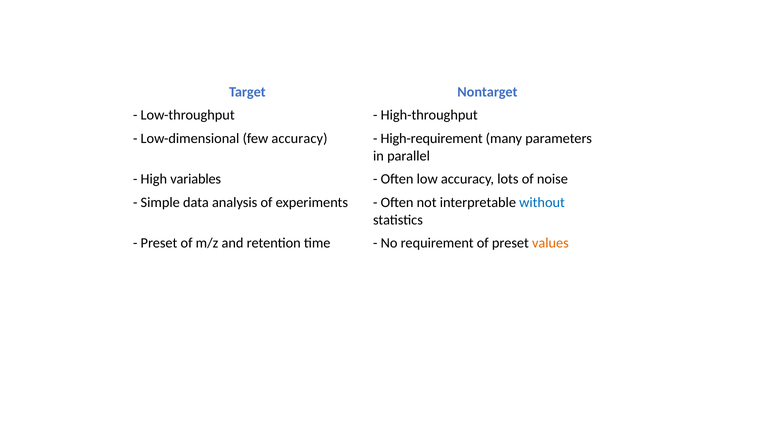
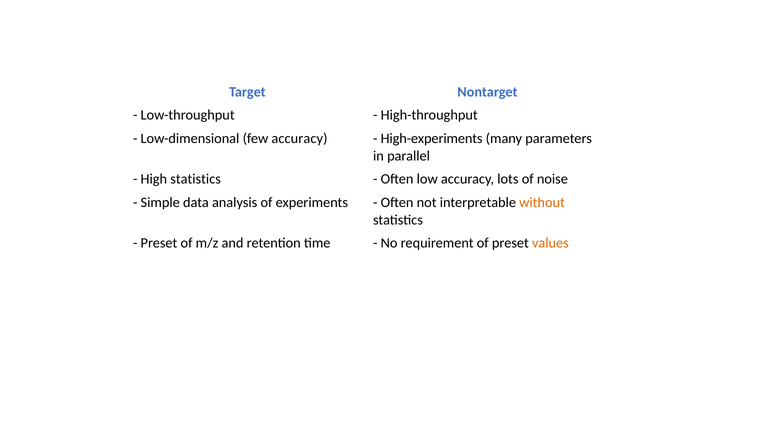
High-requirement: High-requirement -> High-experiments (432, 138)
High variables: variables -> statistics (196, 179)
without colour: blue -> orange (542, 202)
